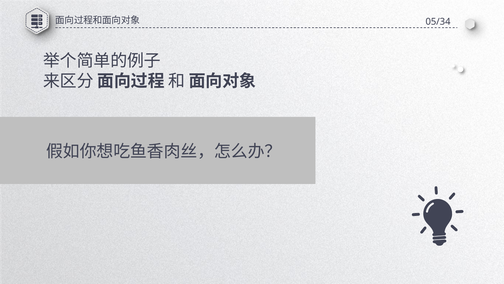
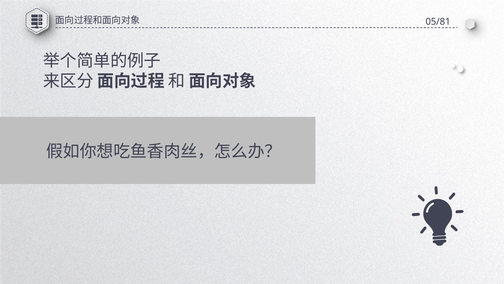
05/34: 05/34 -> 05/81 (438, 22)
